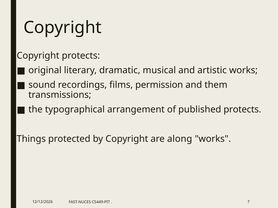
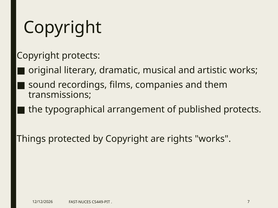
permission: permission -> companies (159, 85)
along: along -> rights (180, 139)
